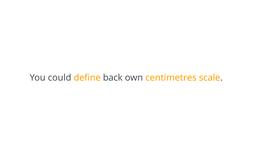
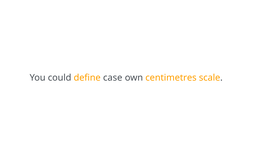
back: back -> case (113, 77)
